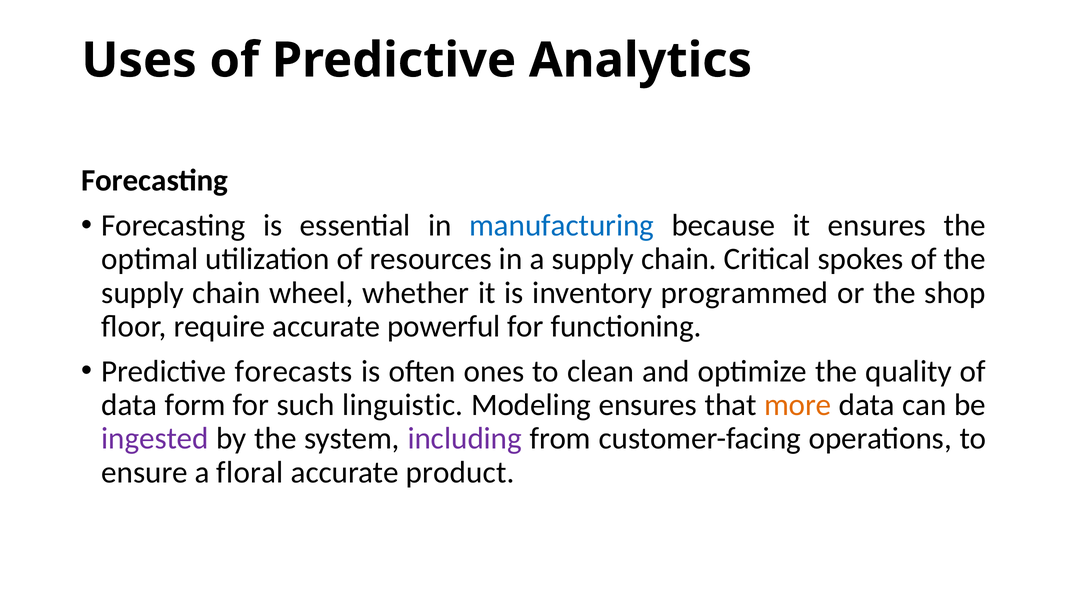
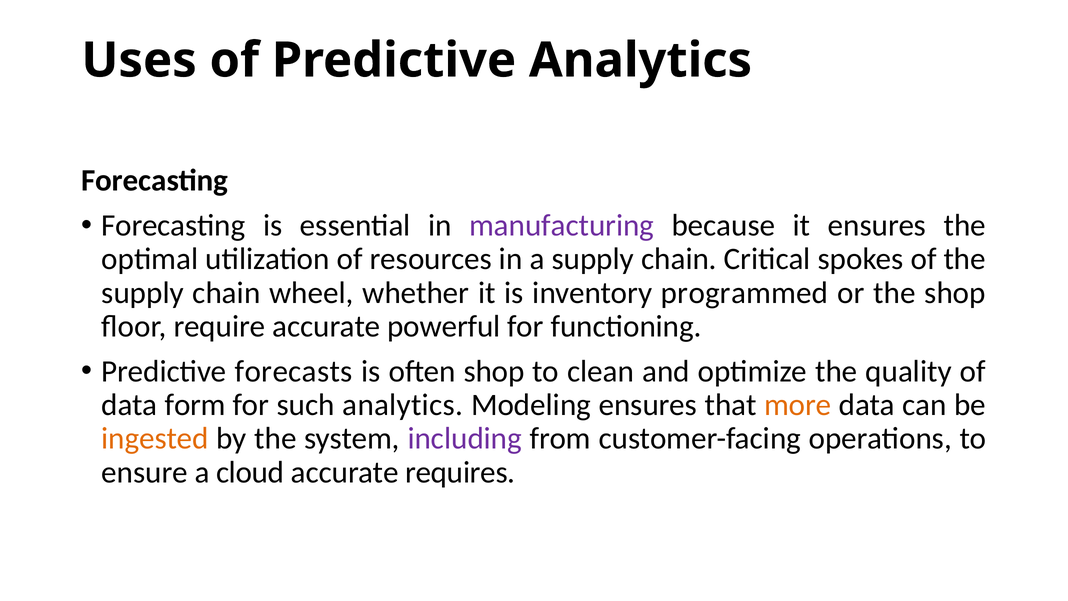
manufacturing colour: blue -> purple (562, 225)
often ones: ones -> shop (494, 371)
such linguistic: linguistic -> analytics (403, 405)
ingested colour: purple -> orange (155, 438)
floral: floral -> cloud (250, 472)
product: product -> requires (460, 472)
